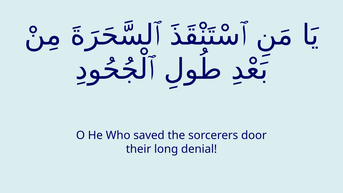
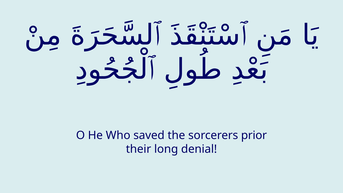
door: door -> prior (254, 135)
